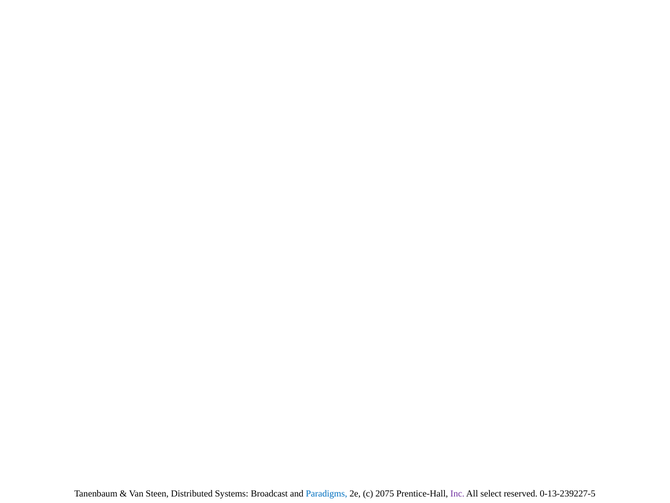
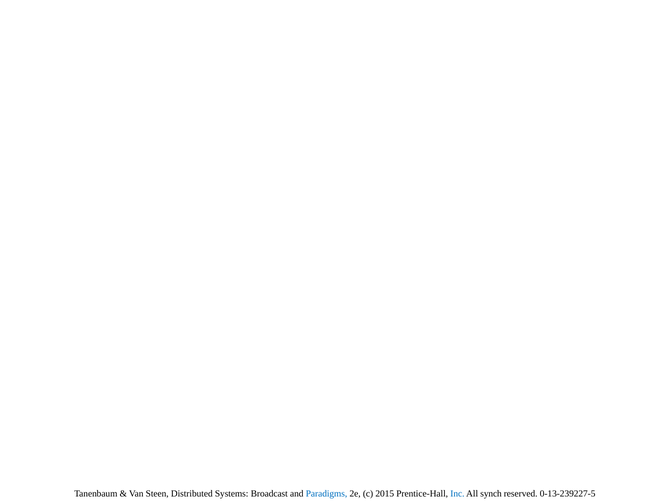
2075: 2075 -> 2015 (385, 493)
Inc colour: purple -> blue (457, 493)
select: select -> synch (491, 493)
